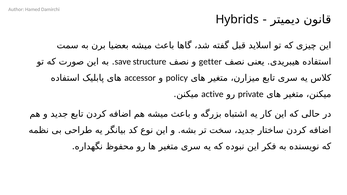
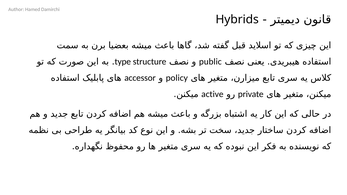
save: save -> type (123, 62)
getter: getter -> public (210, 62)
